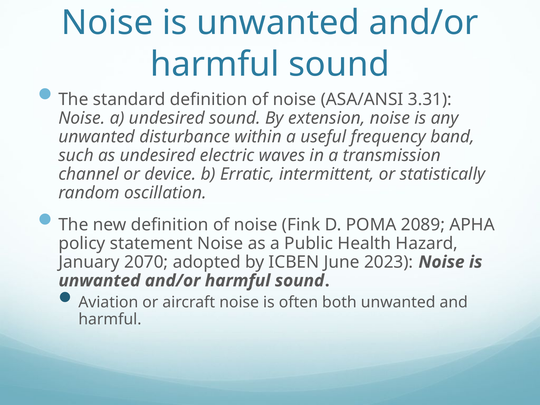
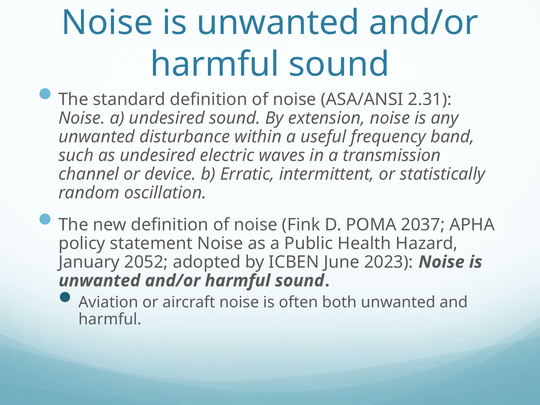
3.31: 3.31 -> 2.31 (430, 100)
2089: 2089 -> 2037 (423, 225)
2070: 2070 -> 2052 (146, 262)
